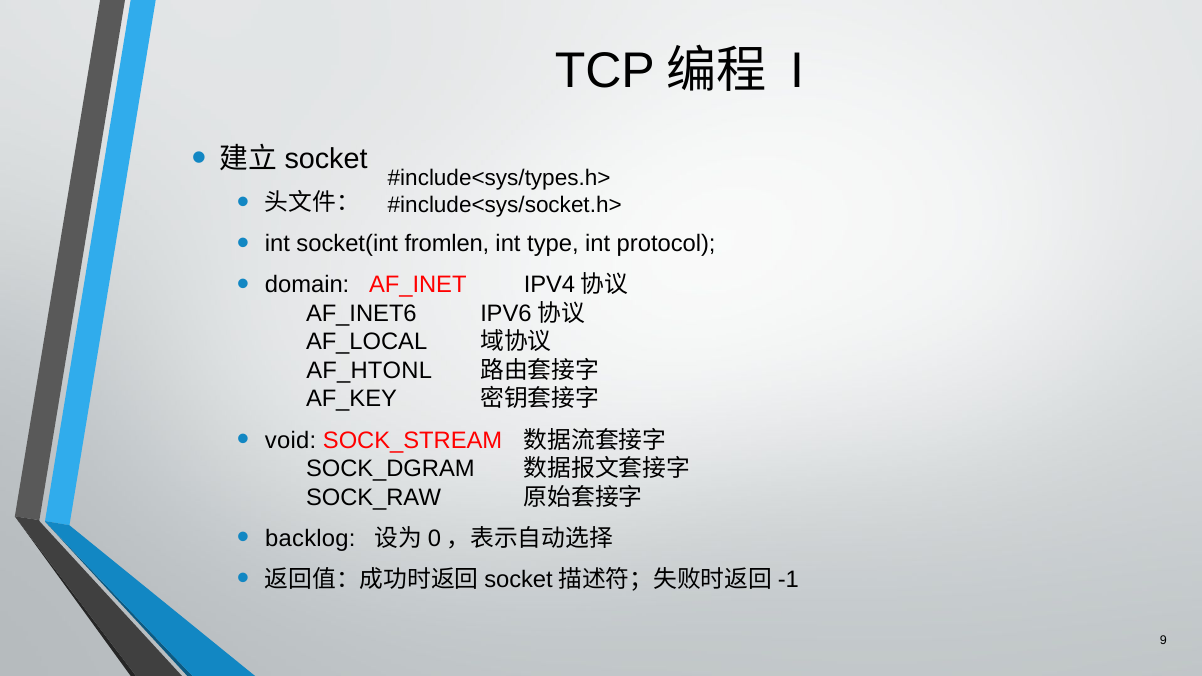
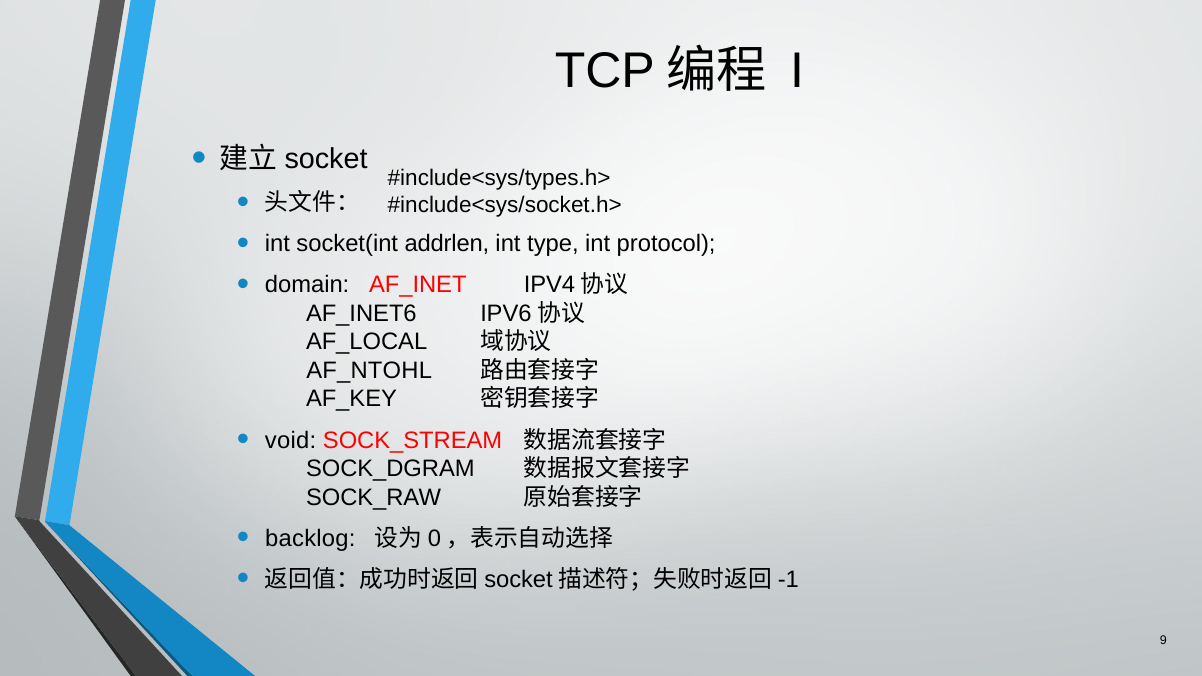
fromlen: fromlen -> addrlen (447, 244)
AF_HTONL: AF_HTONL -> AF_NTOHL (369, 371)
